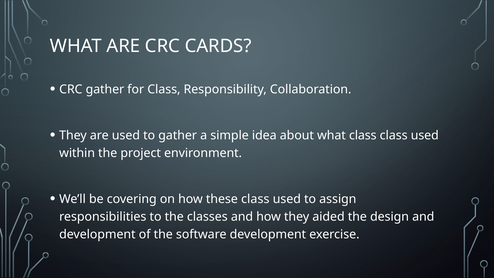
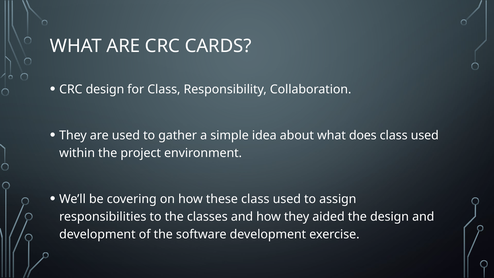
CRC gather: gather -> design (105, 89)
what class: class -> does (363, 135)
